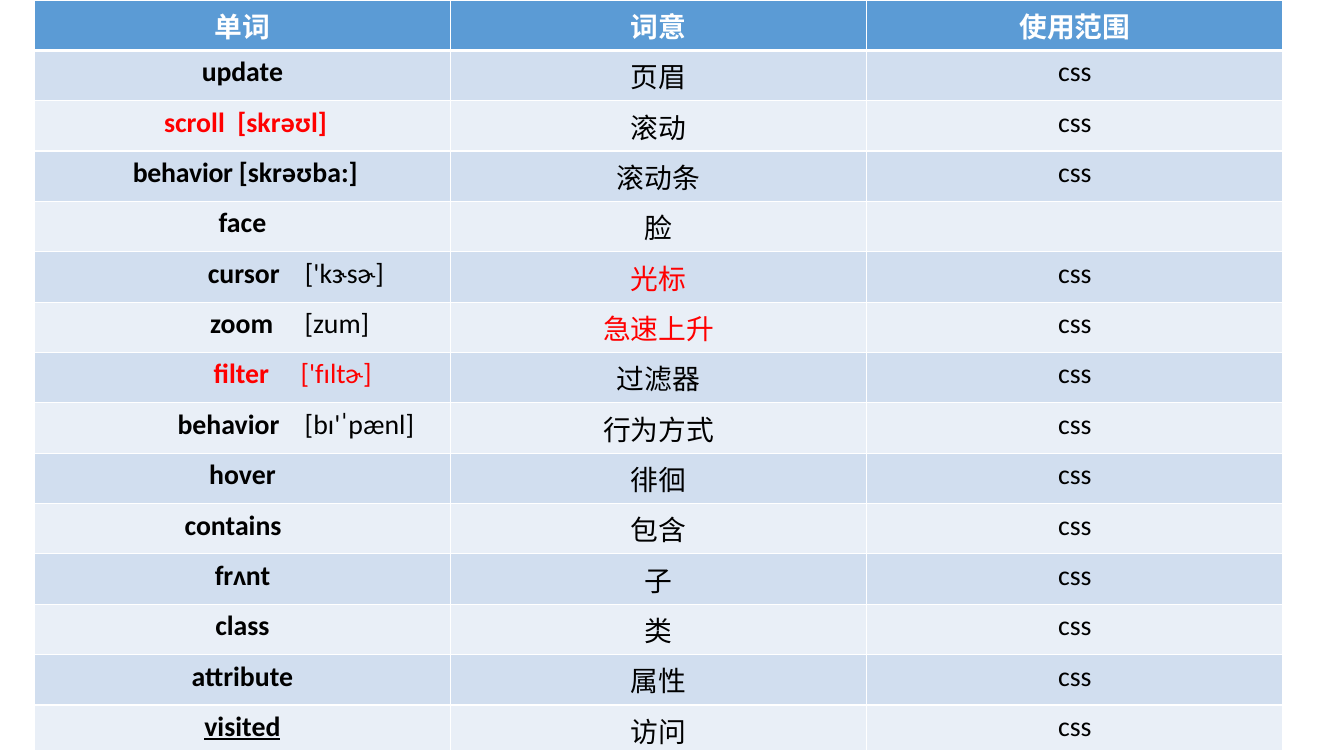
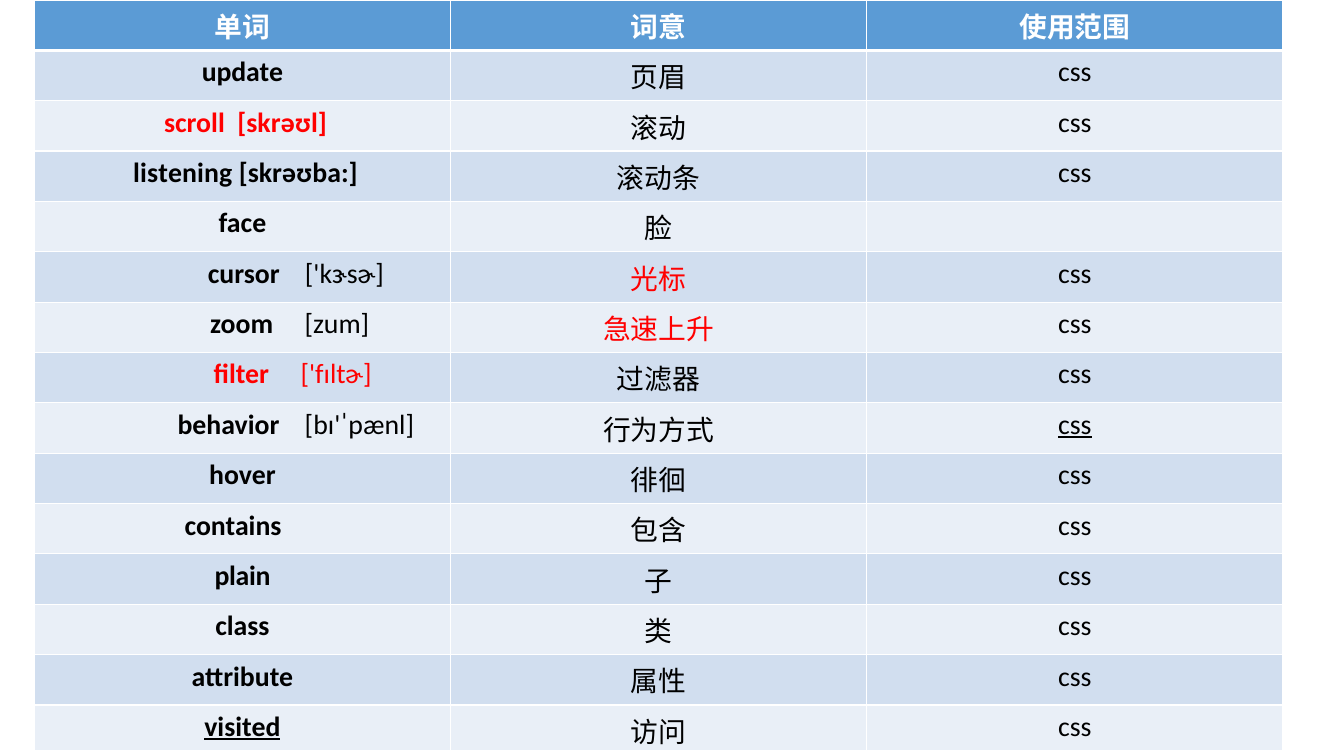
behavior: behavior -> listening (183, 173)
css underline: none -> present (1075, 425)
frʌnt: frʌnt -> plain (243, 576)
